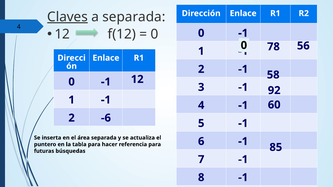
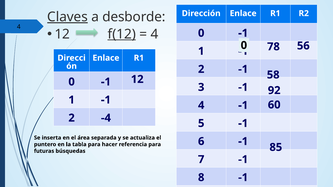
a separada: separada -> desborde (134, 17)
f(12 underline: none -> present (122, 34)
0: 0 -> 4 (154, 34)
-6: -6 -> -4 (106, 118)
